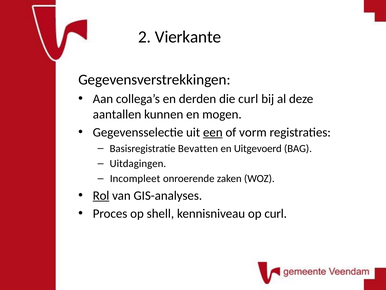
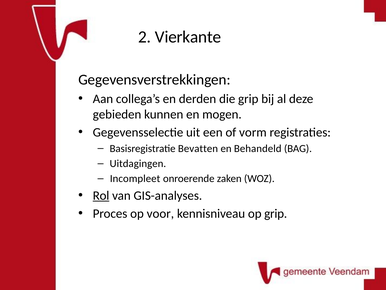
die curl: curl -> grip (248, 99)
aantallen: aantallen -> gebieden (117, 114)
een underline: present -> none (213, 132)
Uitgevoerd: Uitgevoerd -> Behandeld (258, 148)
shell: shell -> voor (160, 213)
op curl: curl -> grip (276, 213)
